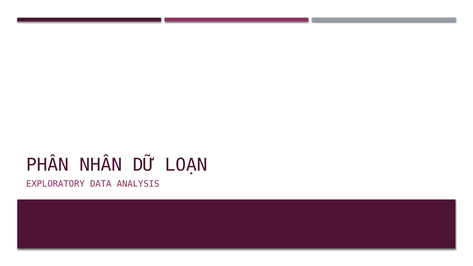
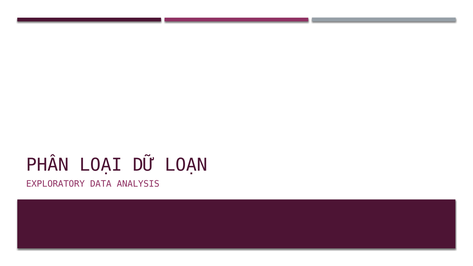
NHÂN: NHÂN -> LOẠI (101, 165)
